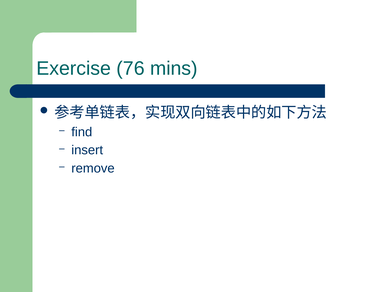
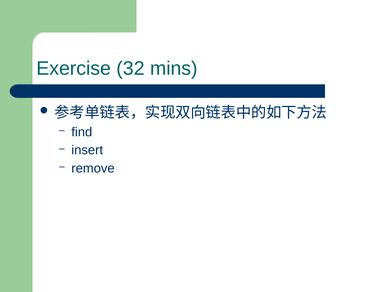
76: 76 -> 32 (131, 69)
